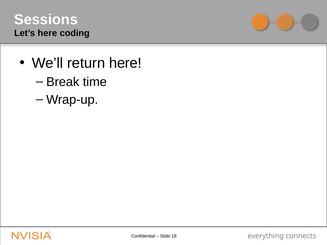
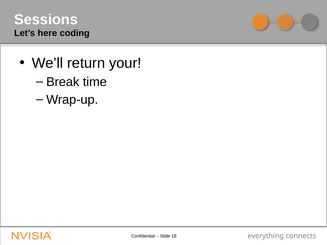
return here: here -> your (125, 63)
